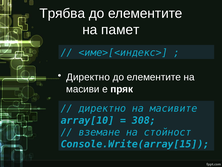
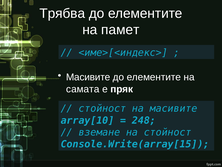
Директно: Директно -> Масивите (88, 77)
масиви: масиви -> самата (83, 89)
директно: директно -> стойност (102, 108)
308: 308 -> 248 (144, 120)
